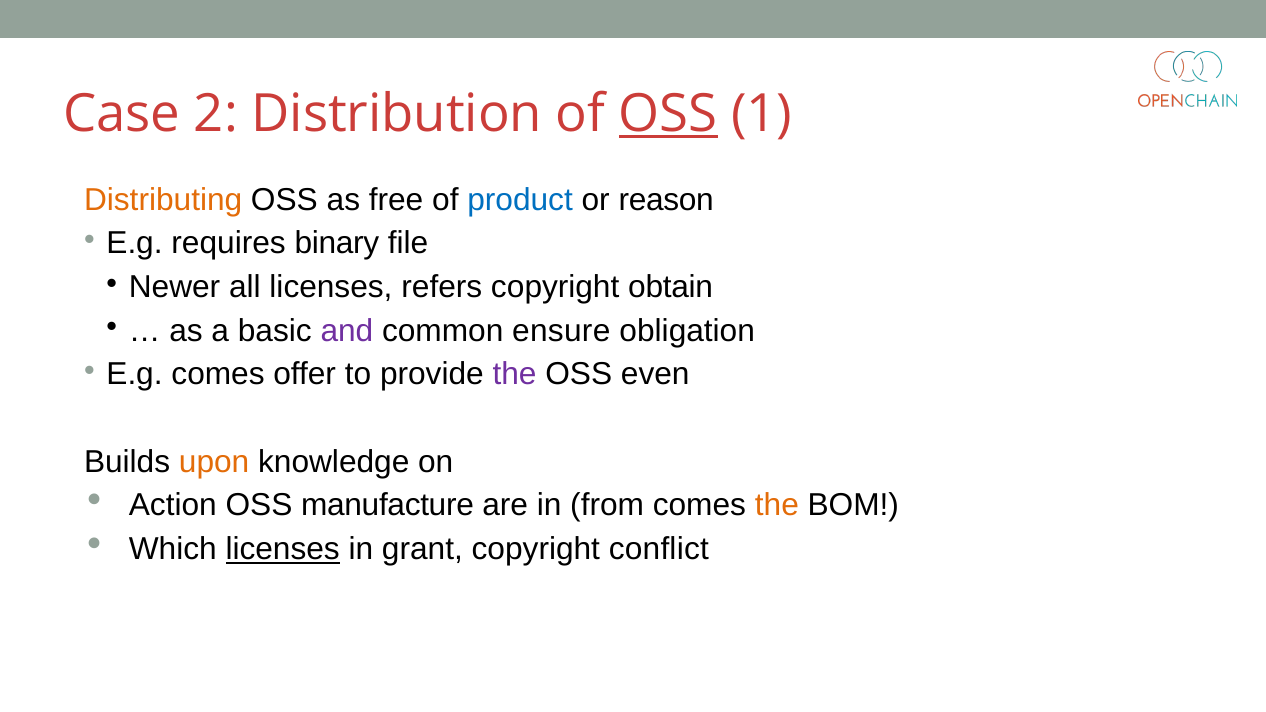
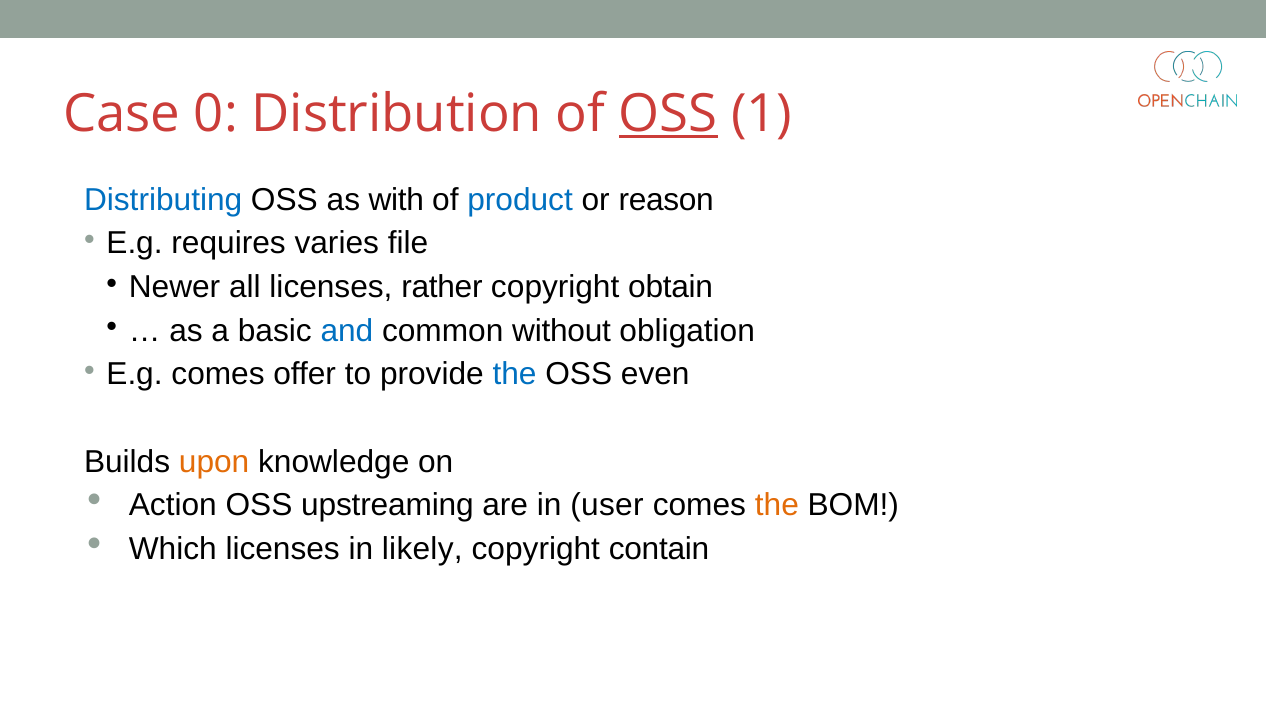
2: 2 -> 0 (216, 114)
Distributing colour: orange -> blue (163, 200)
free: free -> with (396, 200)
binary: binary -> varies (337, 243)
refers: refers -> rather (442, 287)
and colour: purple -> blue (347, 331)
ensure: ensure -> without (562, 331)
the colour: purple -> blue (515, 374)
manufacture: manufacture -> upstreaming (387, 505)
from: from -> user (607, 505)
licenses underline: present -> none (283, 549)
grant: grant -> likely (422, 549)
conflict: conflict -> contain (659, 549)
